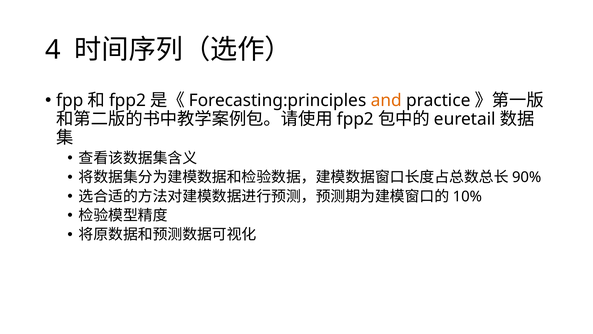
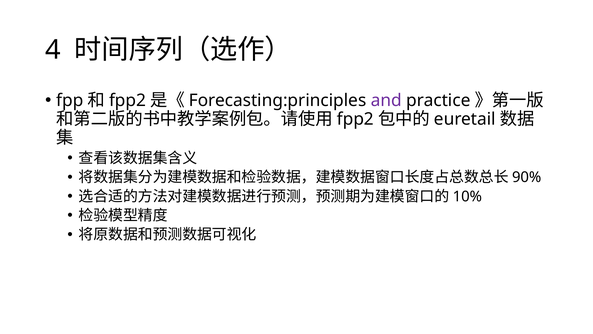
and colour: orange -> purple (386, 100)
